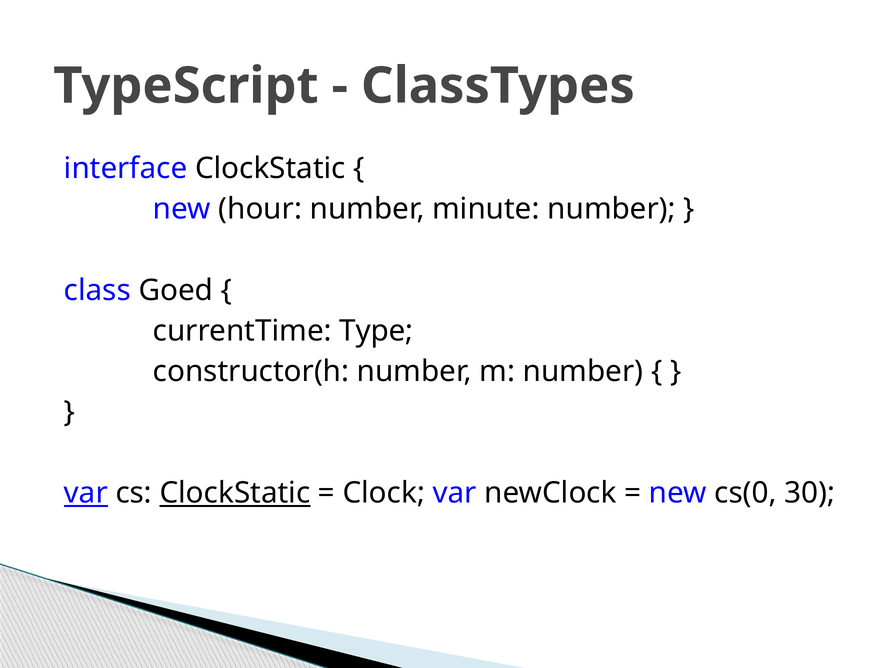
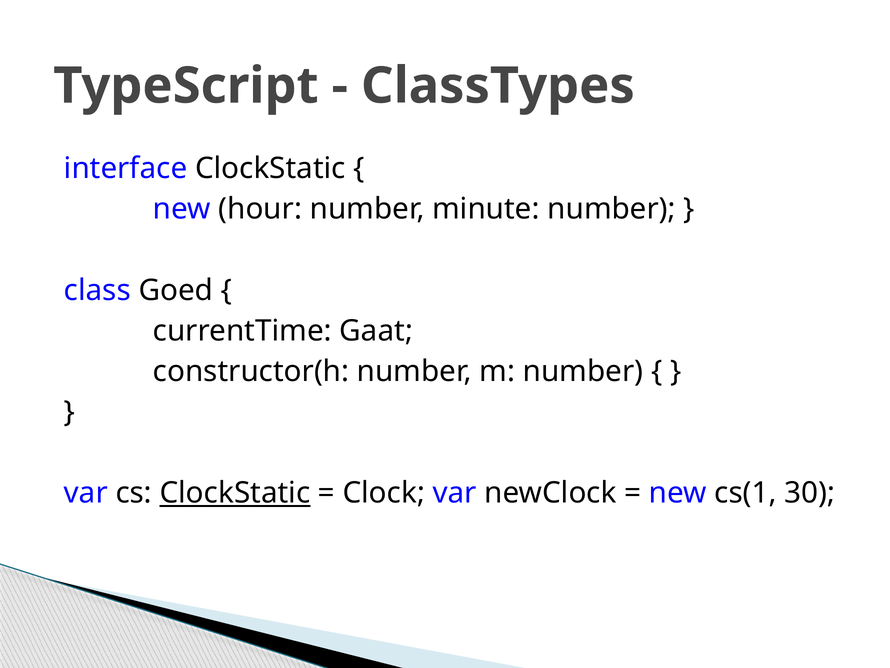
Type: Type -> Gaat (376, 331)
var underline: present -> none (86, 493)
cs(0: cs(0 -> cs(1 (746, 493)
